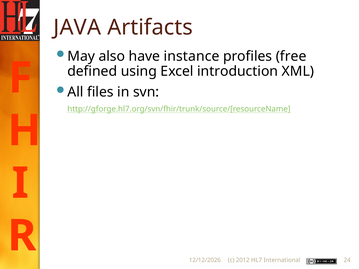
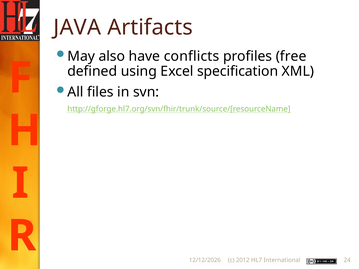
instance: instance -> conflicts (192, 56)
introduction: introduction -> specification (238, 71)
